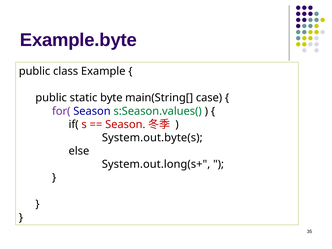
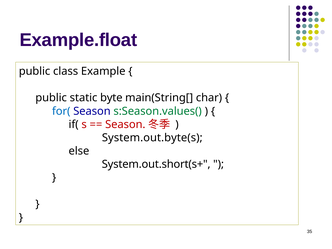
Example.byte: Example.byte -> Example.float (78, 40)
case: case -> char (209, 98)
for( colour: purple -> blue (61, 111)
System.out.long(s+: System.out.long(s+ -> System.out.short(s+ (156, 164)
